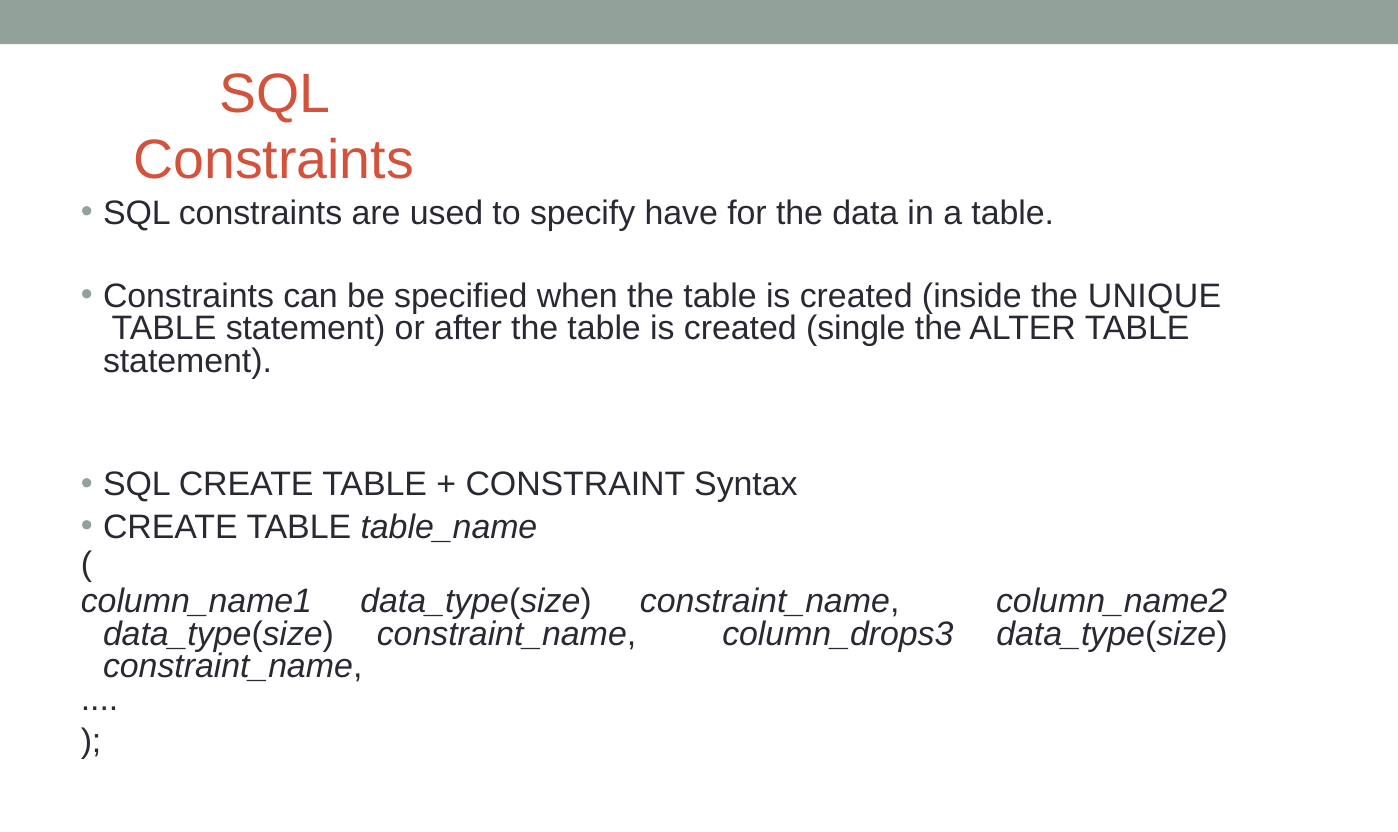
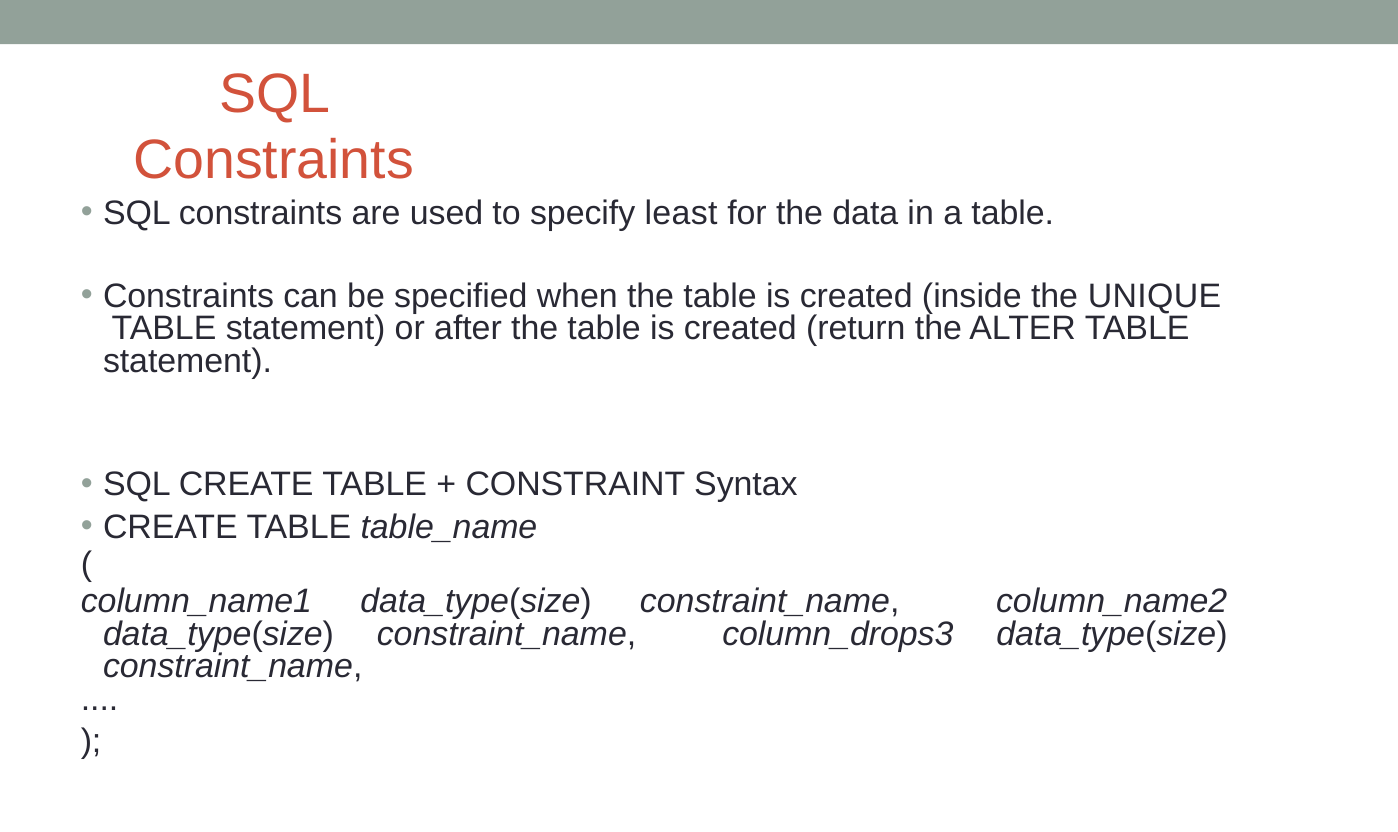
have: have -> least (681, 213)
single: single -> return (856, 329)
